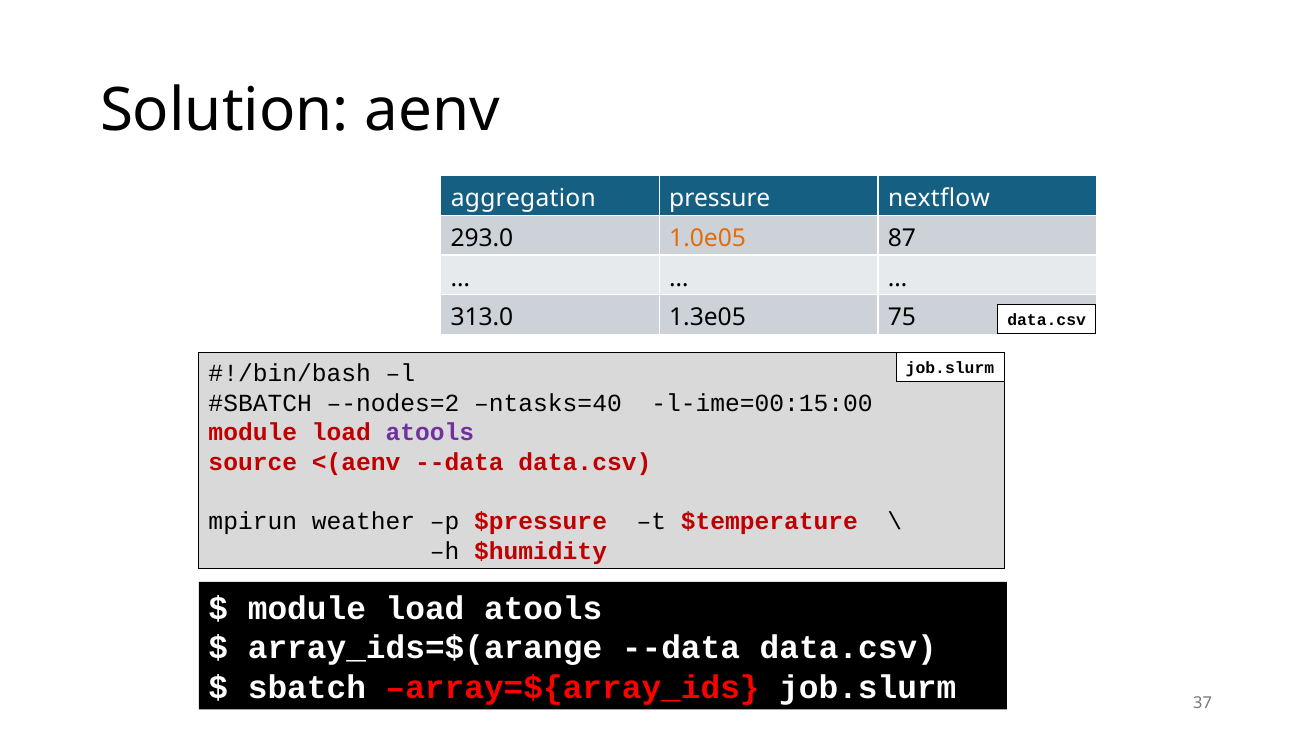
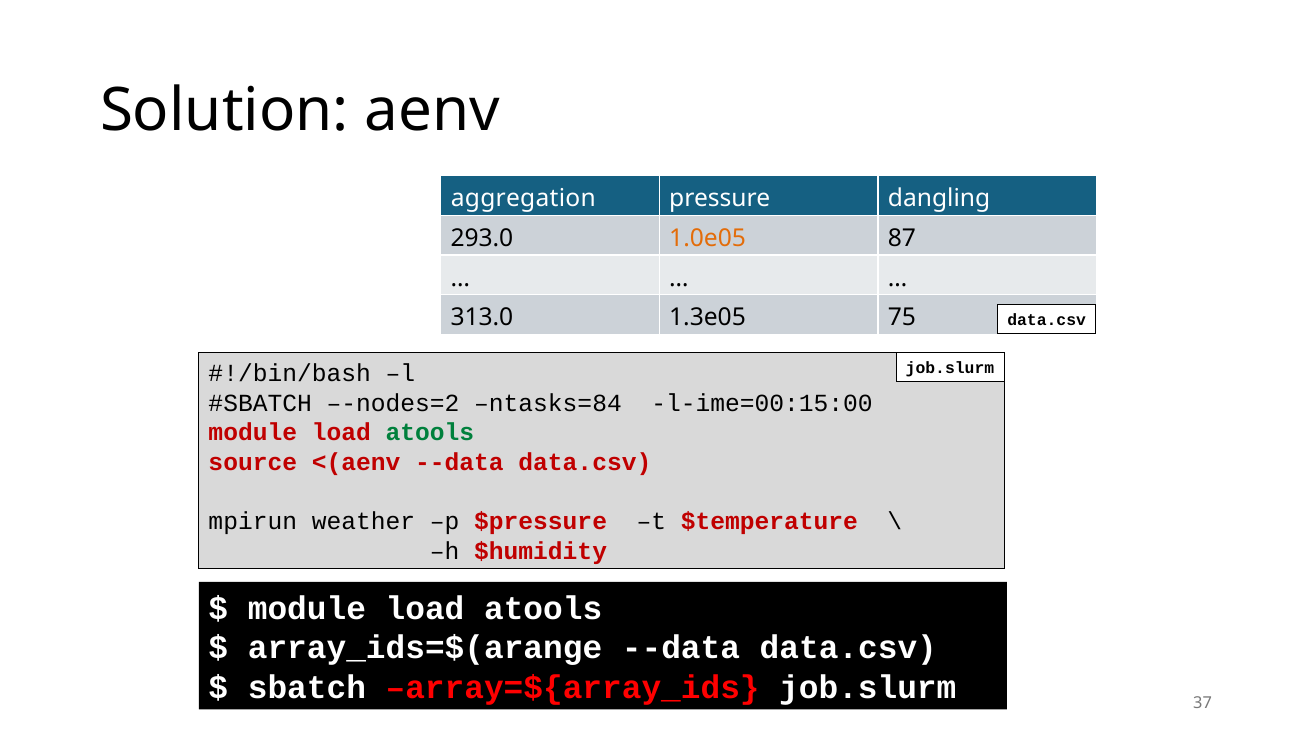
nextflow: nextflow -> dangling (939, 198)
ntasks=40: ntasks=40 -> ntasks=84 (548, 403)
atools colour: purple -> green (430, 433)
